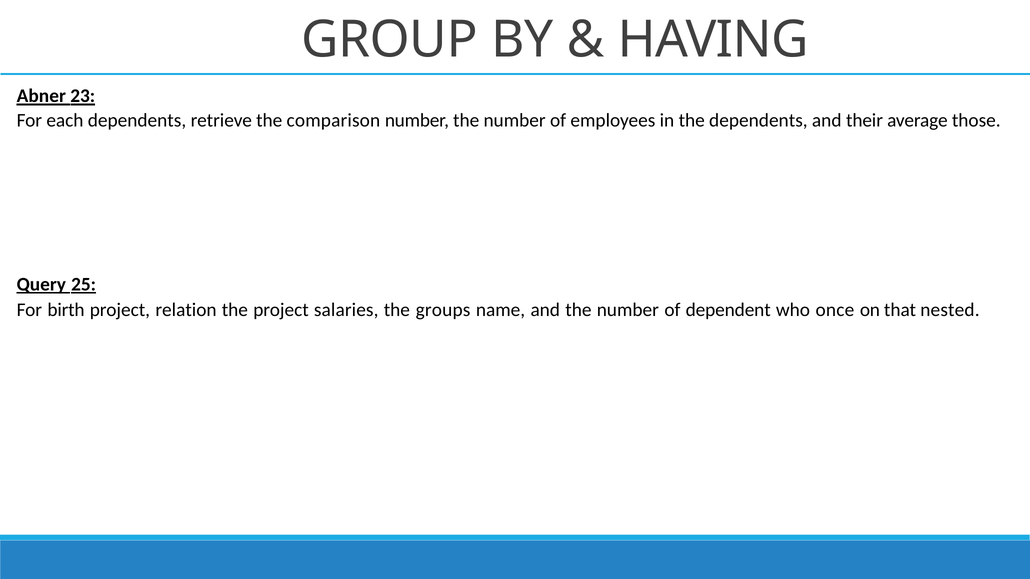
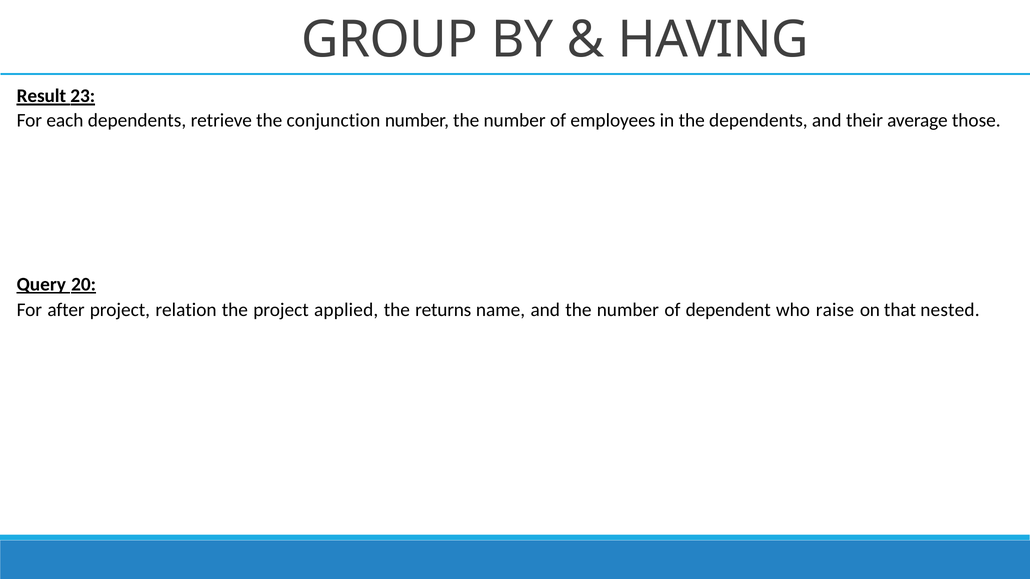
Abner: Abner -> Result (41, 96)
comparison: comparison -> conjunction (333, 120)
25: 25 -> 20 (84, 285)
birth: birth -> after (66, 310)
salaries: salaries -> applied (346, 310)
groups: groups -> returns (443, 310)
once: once -> raise (835, 310)
